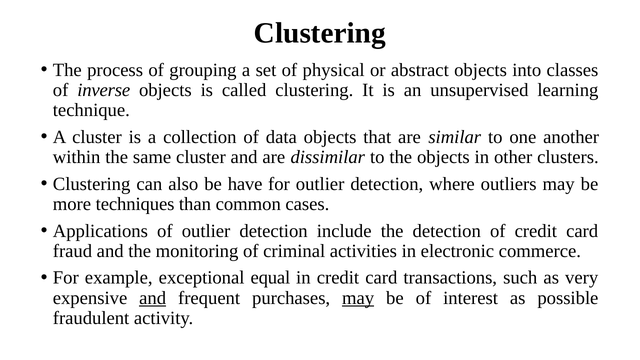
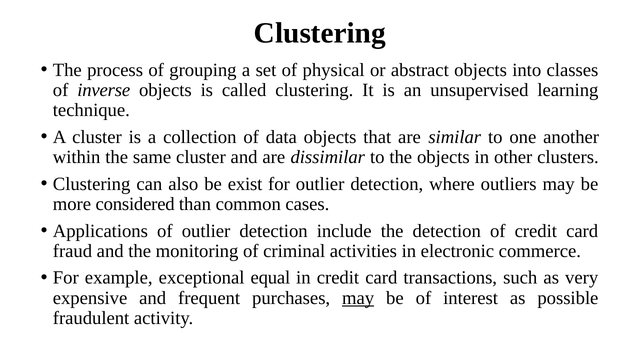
have: have -> exist (245, 184)
techniques: techniques -> considered (135, 204)
and underline: present -> none (153, 298)
